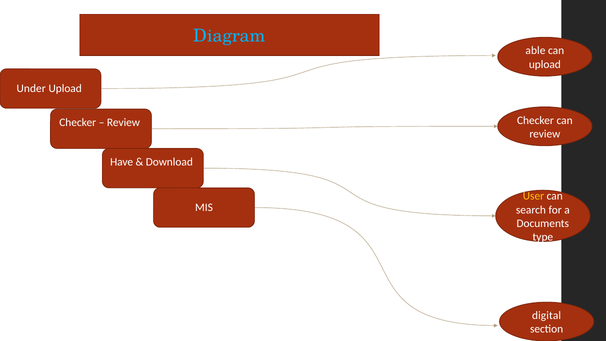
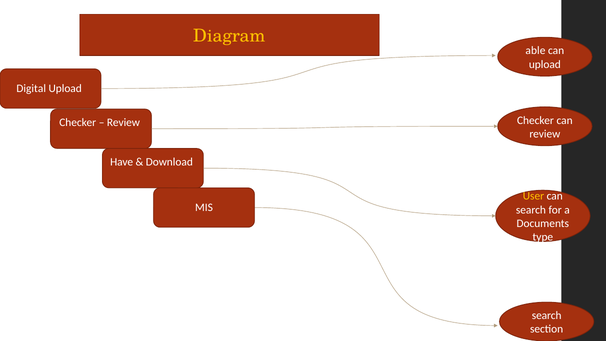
Diagram colour: light blue -> yellow (229, 36)
Under: Under -> Digital (31, 88)
digital: digital -> search (547, 315)
